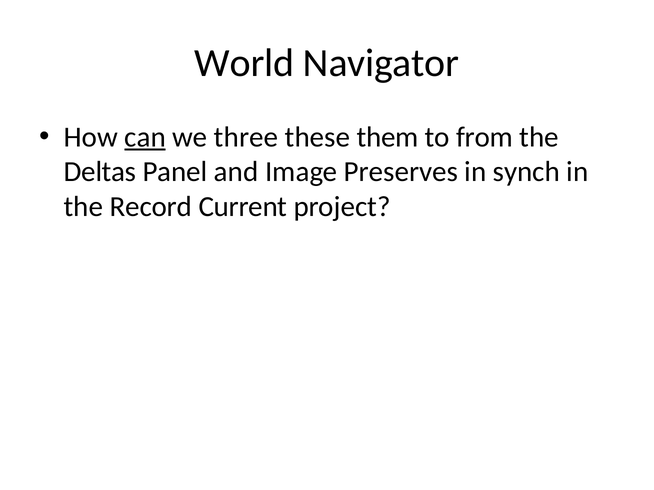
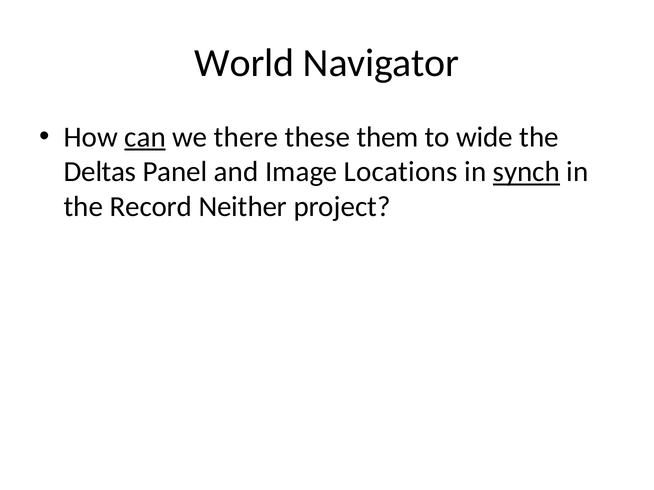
three: three -> there (246, 137)
from: from -> wide (485, 137)
Preserves: Preserves -> Locations (401, 172)
synch underline: none -> present (526, 172)
Current: Current -> Neither (243, 207)
